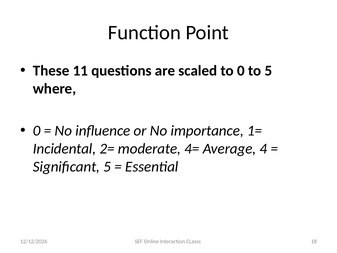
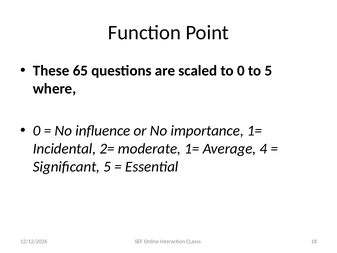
11: 11 -> 65 (80, 71)
moderate 4=: 4= -> 1= (192, 149)
